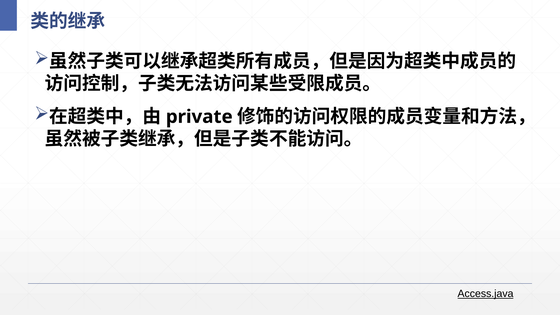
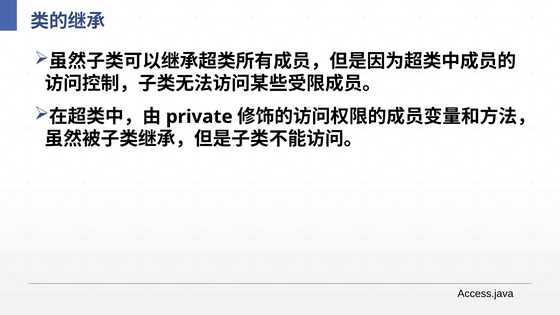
Access.java underline: present -> none (486, 294)
